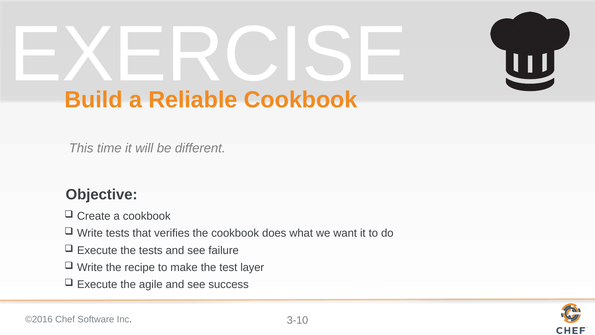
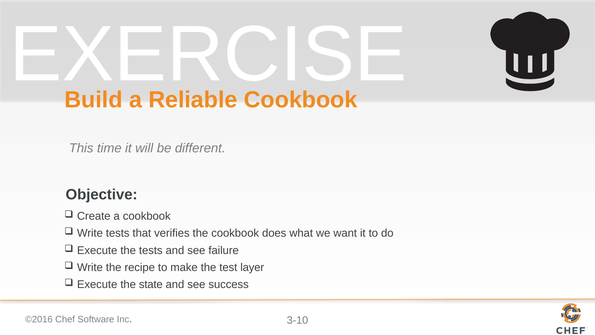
agile: agile -> state (151, 284)
